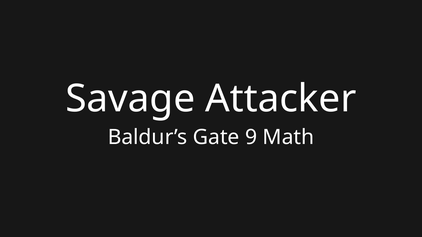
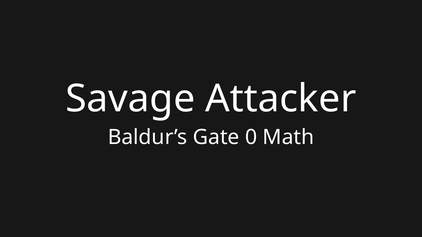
9: 9 -> 0 (251, 138)
